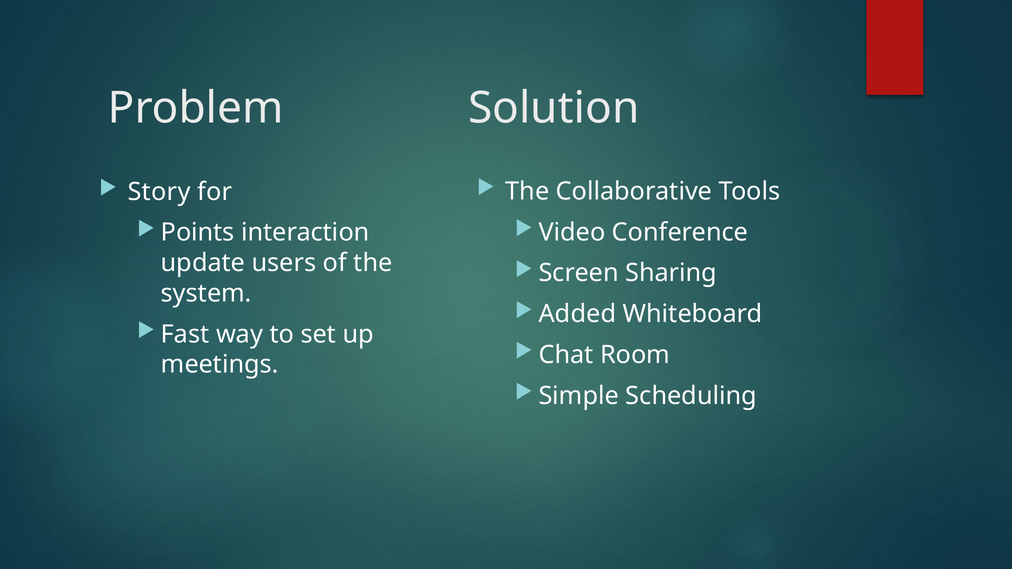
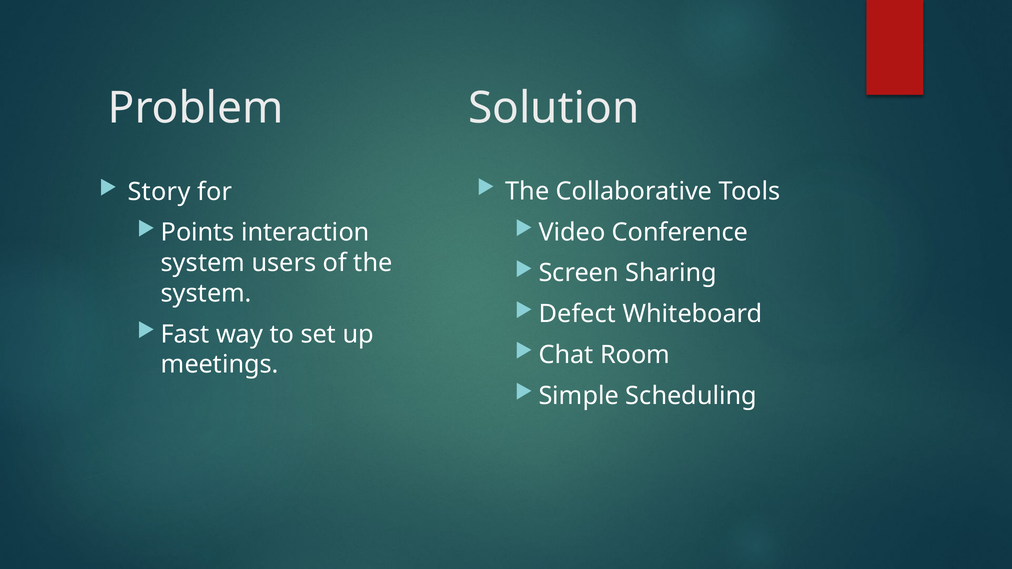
update: update -> system (203, 263)
Added: Added -> Defect (577, 314)
